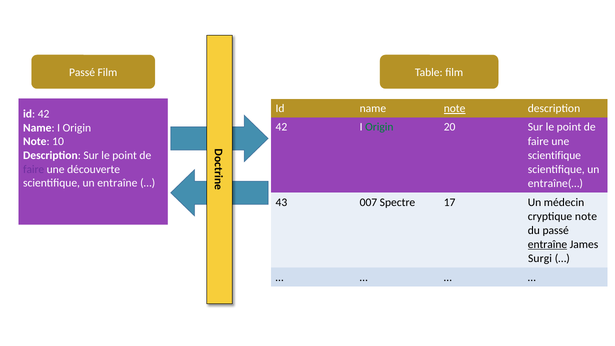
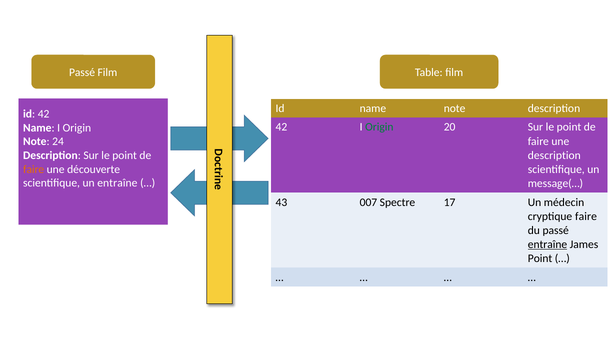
note underline: present -> none (455, 108)
10: 10 -> 24 (58, 142)
scientifique: scientifique -> description (554, 155)
faire colour: purple -> orange (34, 169)
entraîne(…: entraîne(… -> message(… (555, 183)
cryptique note: note -> faire (586, 216)
Surgi: Surgi -> Point (540, 258)
